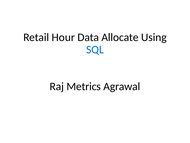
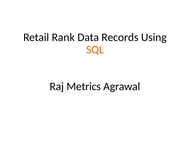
Hour: Hour -> Rank (63, 37)
Allocate: Allocate -> Records (120, 37)
SQL colour: blue -> orange (95, 49)
